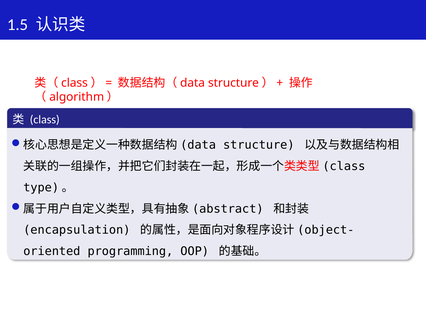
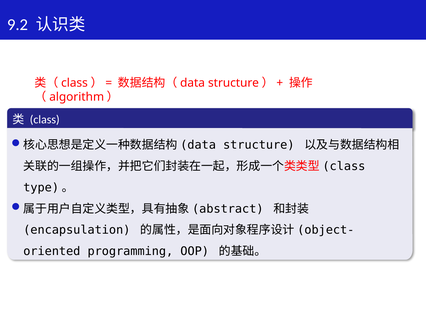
1.5: 1.5 -> 9.2 (18, 25)
